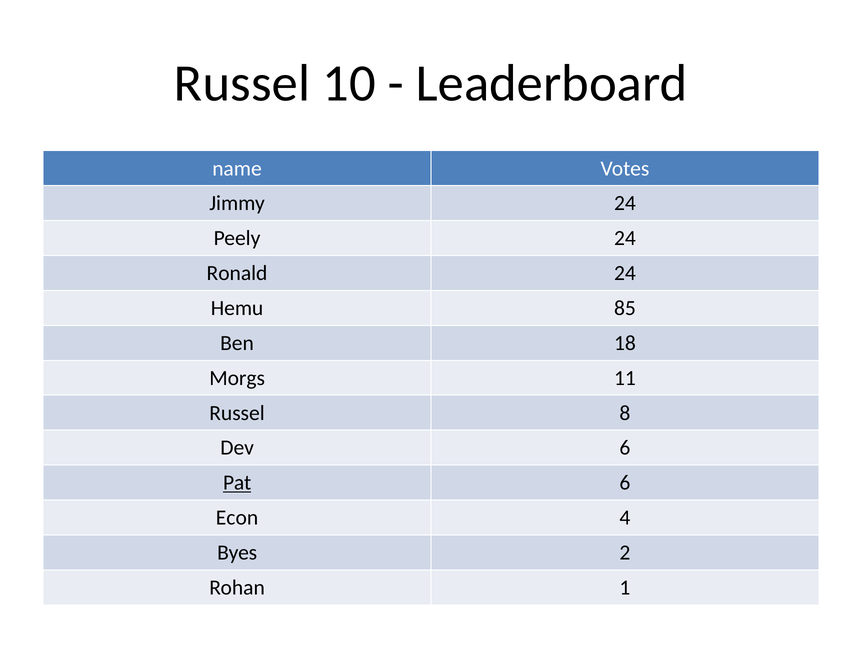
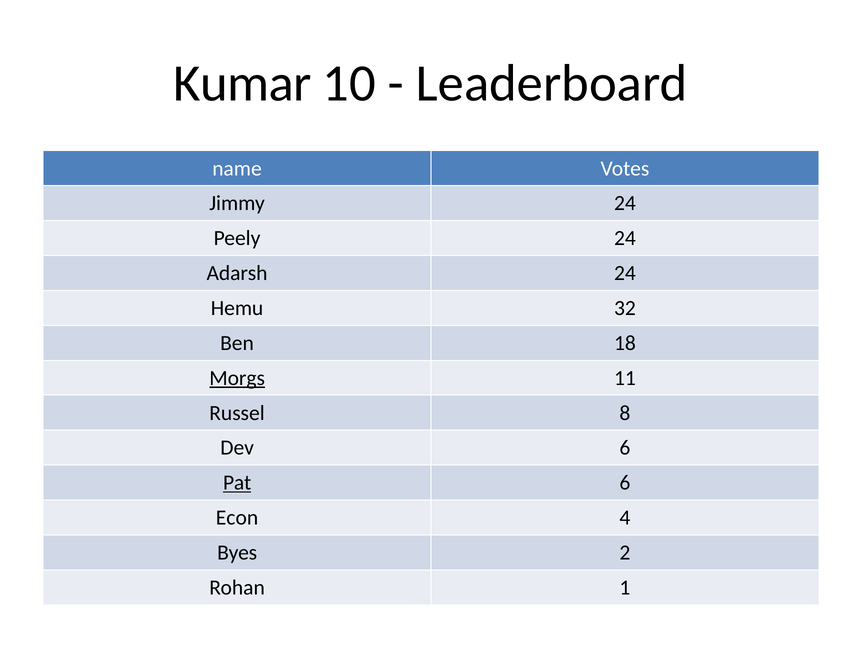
Russel: Russel -> Kumar (242, 83)
Ronald: Ronald -> Adarsh (237, 273)
85: 85 -> 32 (625, 308)
Morgs underline: none -> present (237, 378)
